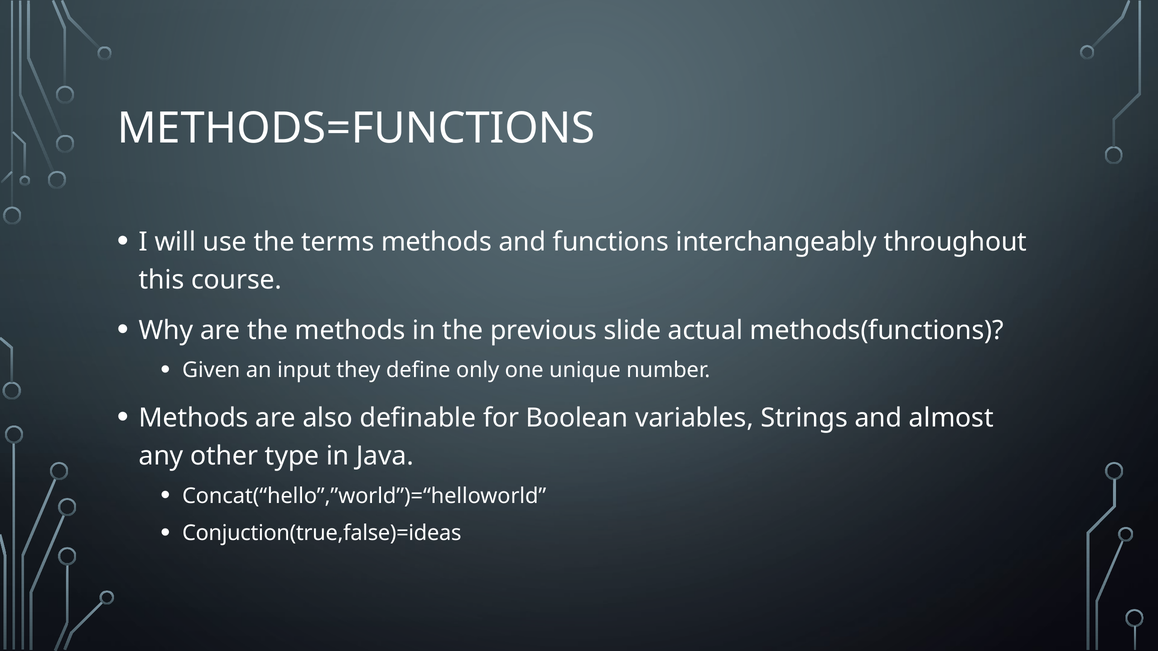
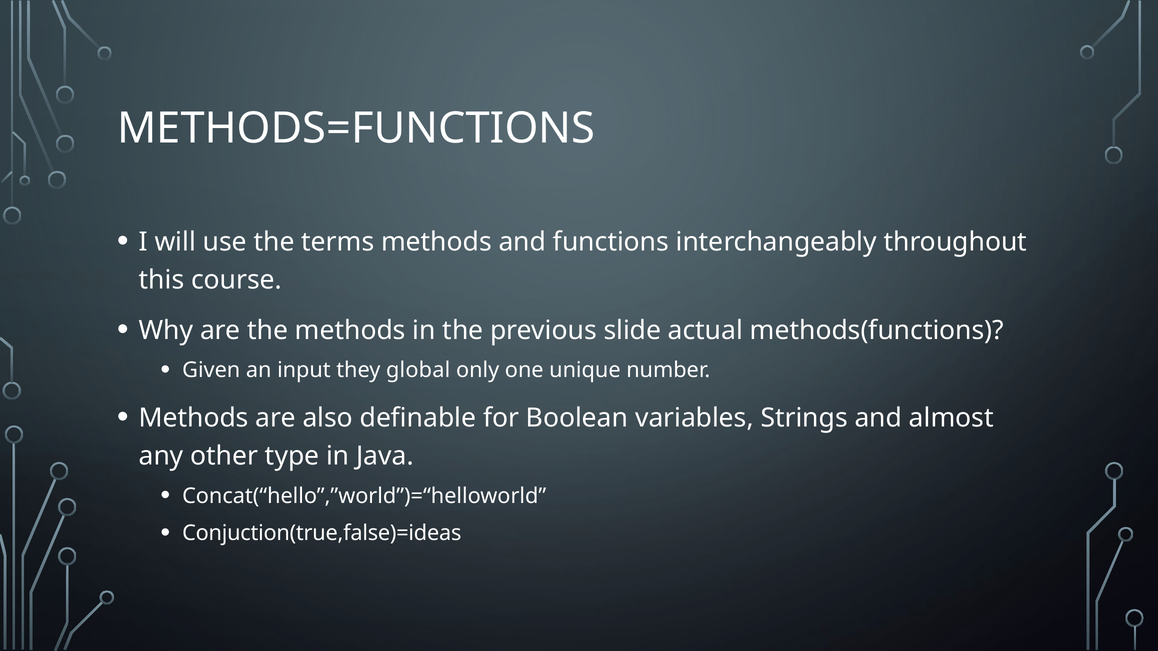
define: define -> global (418, 370)
